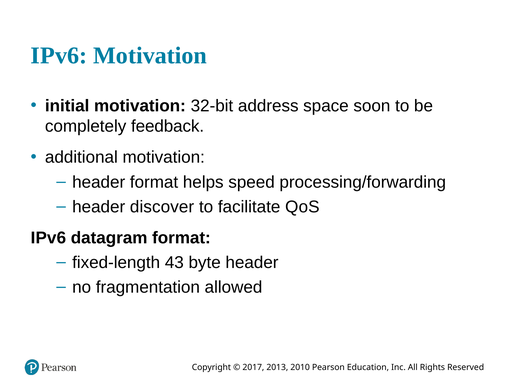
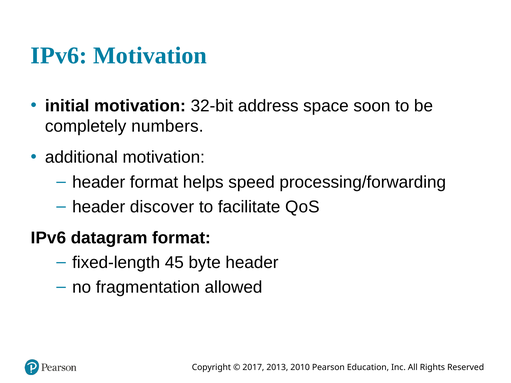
feedback: feedback -> numbers (167, 126)
43: 43 -> 45 (174, 263)
